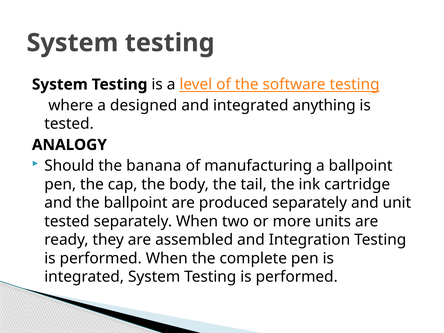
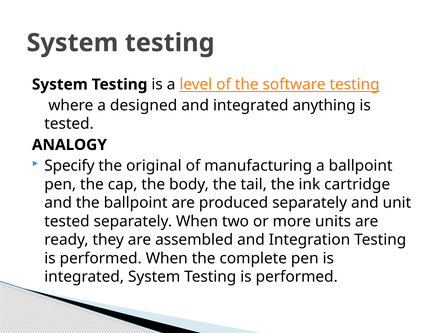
Should: Should -> Specify (69, 166)
banana: banana -> original (154, 166)
